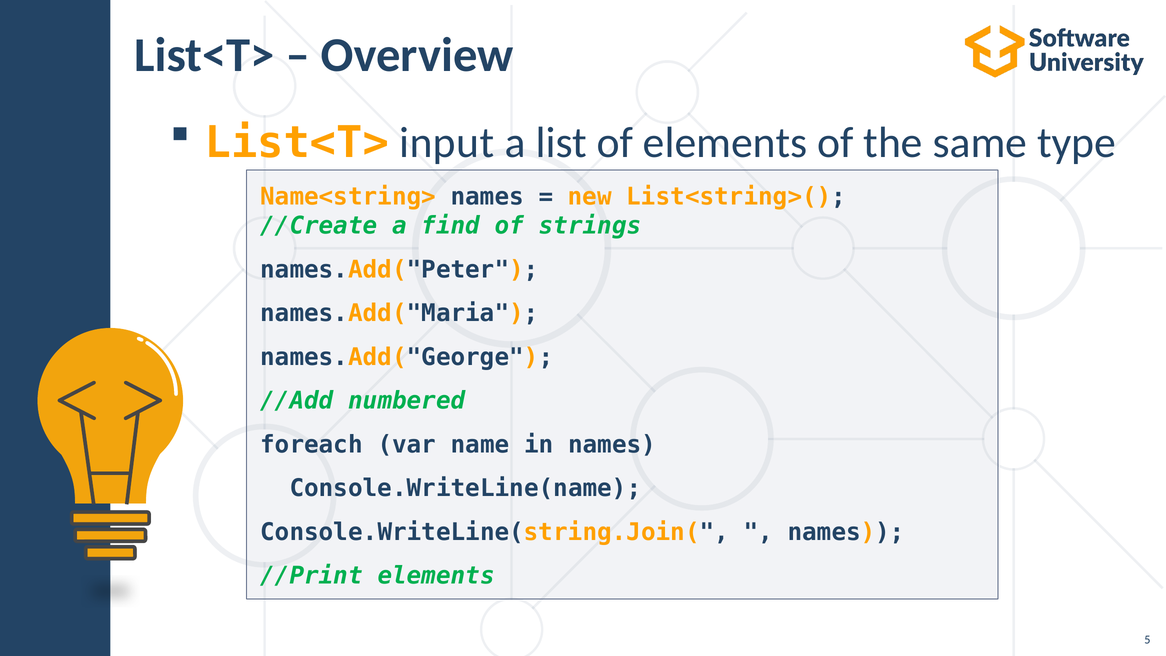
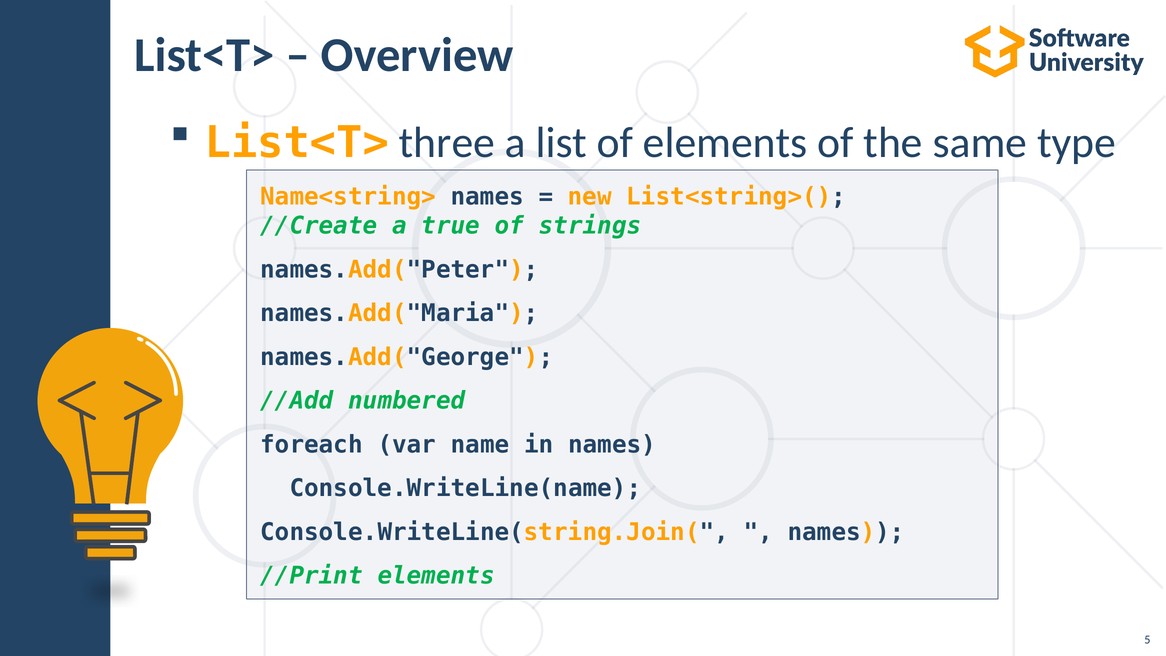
input: input -> three (447, 143)
find: find -> true (451, 226)
